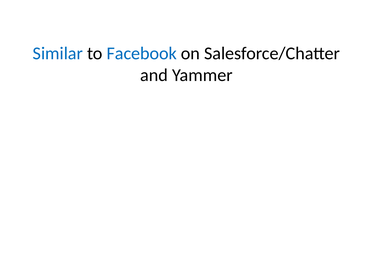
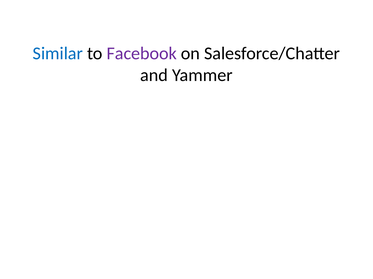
Facebook colour: blue -> purple (142, 54)
